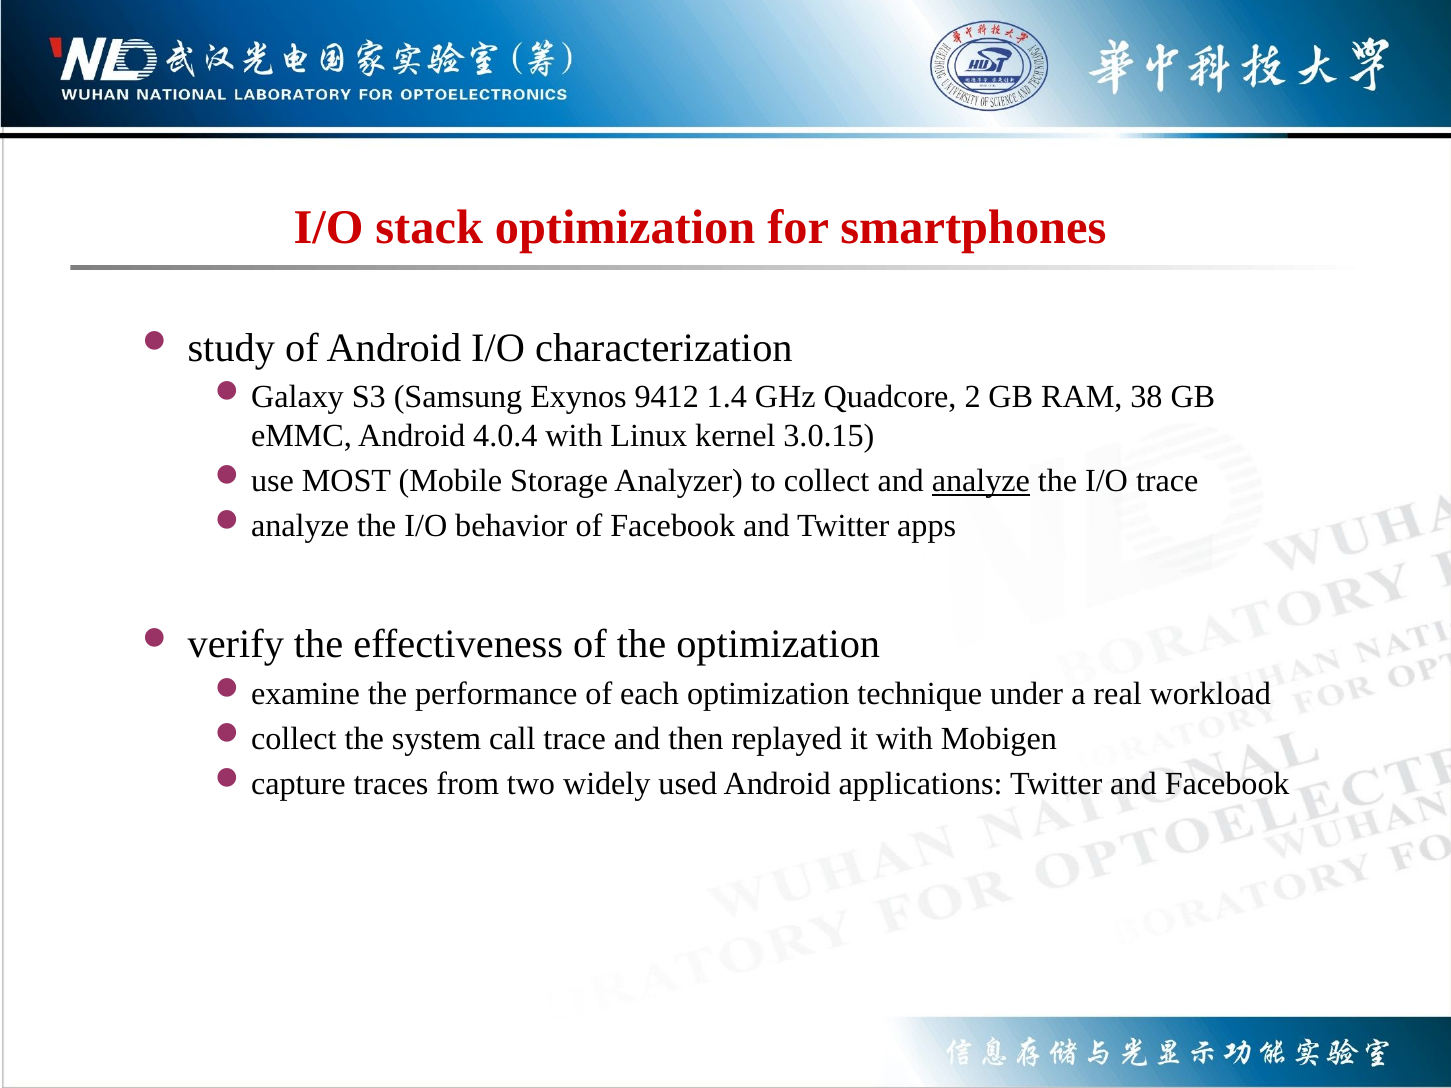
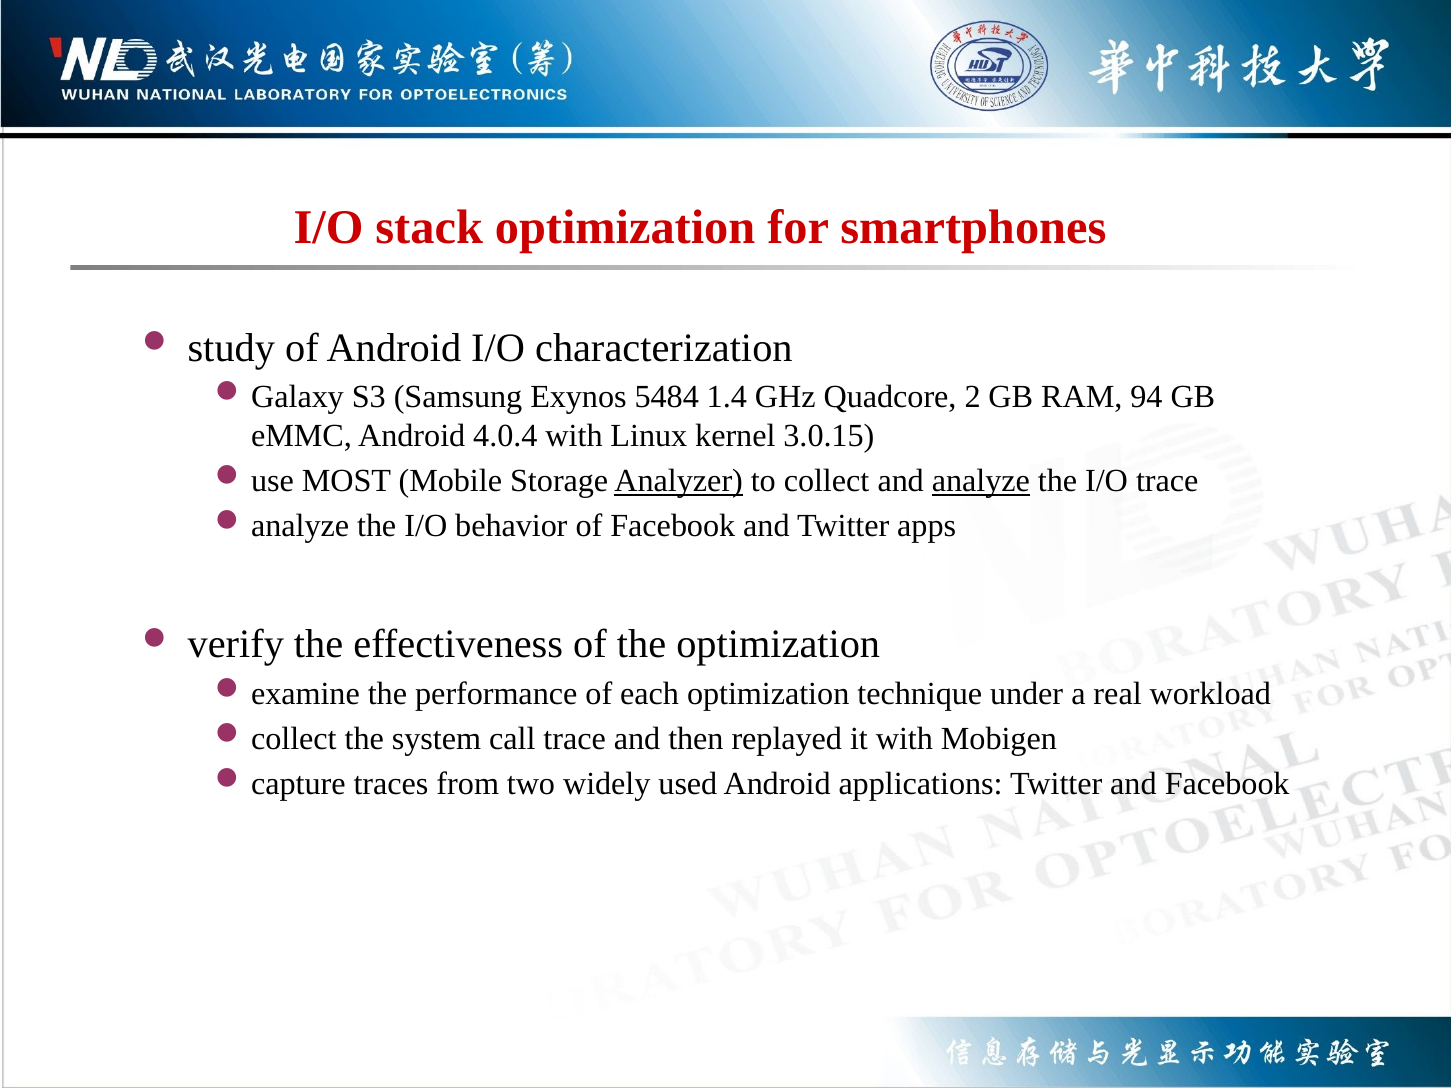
9412: 9412 -> 5484 (667, 397)
38: 38 -> 94 (1147, 397)
Analyzer underline: none -> present (679, 481)
